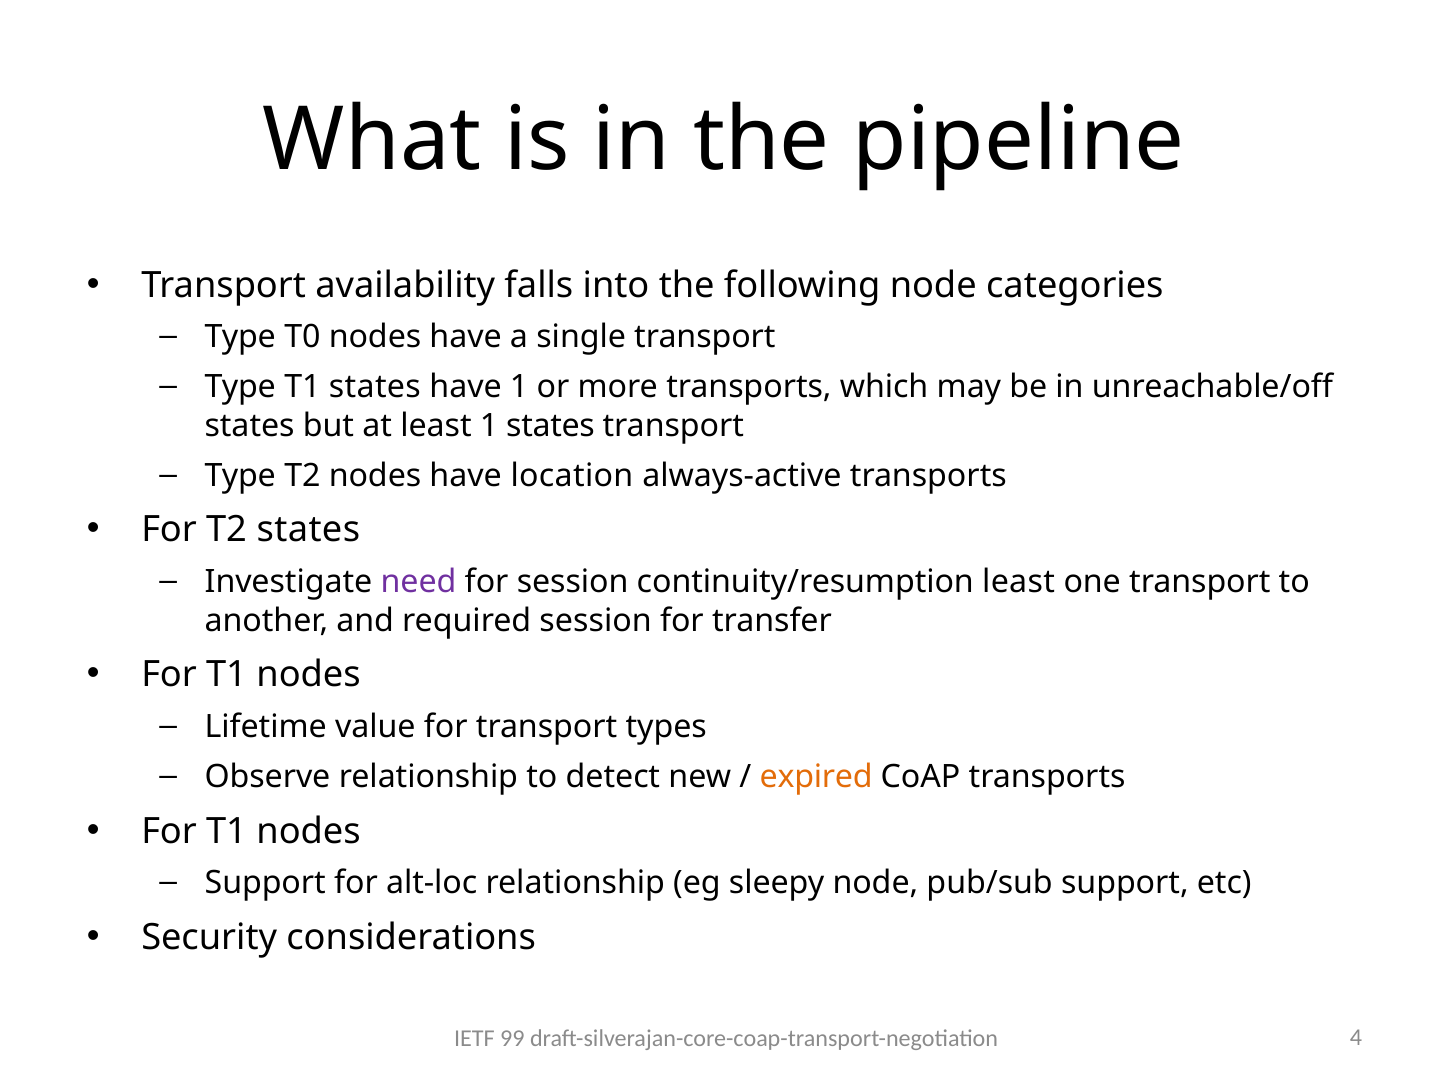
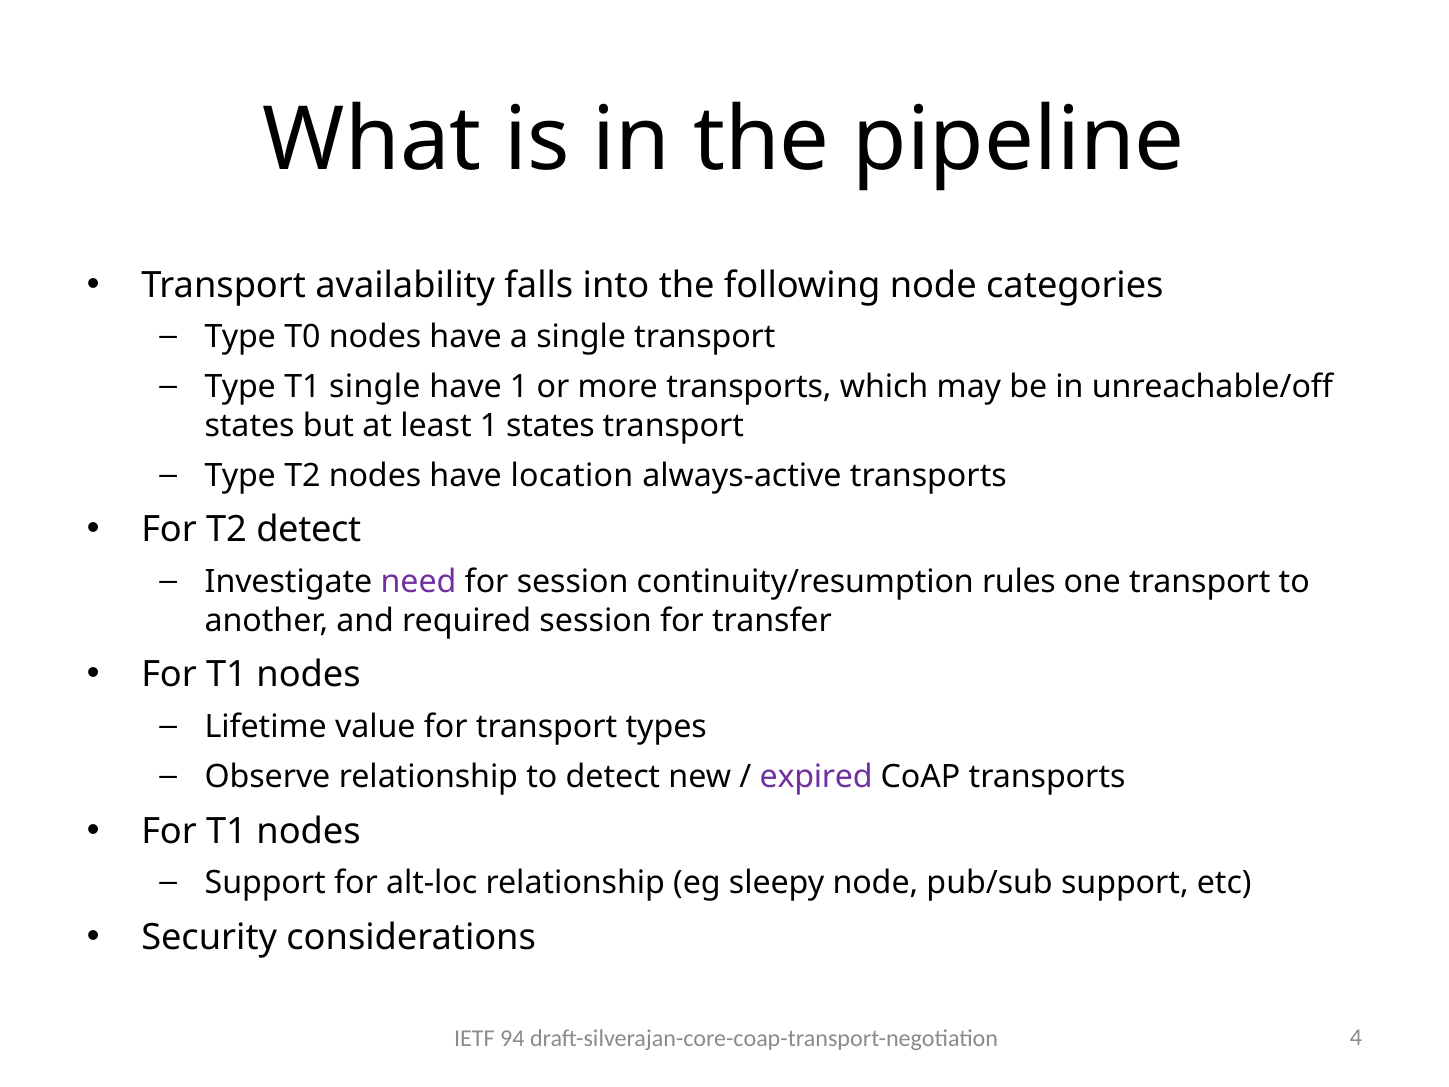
T1 states: states -> single (375, 387)
T2 states: states -> detect (309, 530)
continuity/resumption least: least -> rules (1019, 582)
expired colour: orange -> purple (816, 777)
99: 99 -> 94 (512, 1038)
